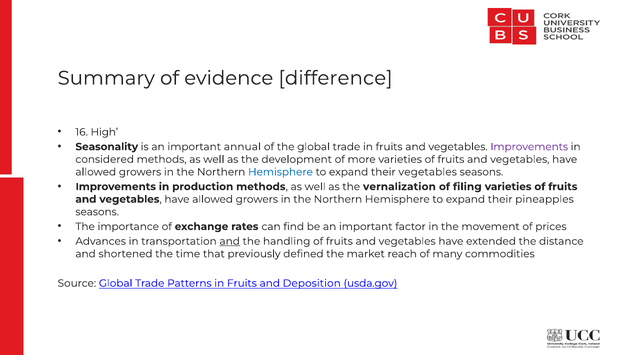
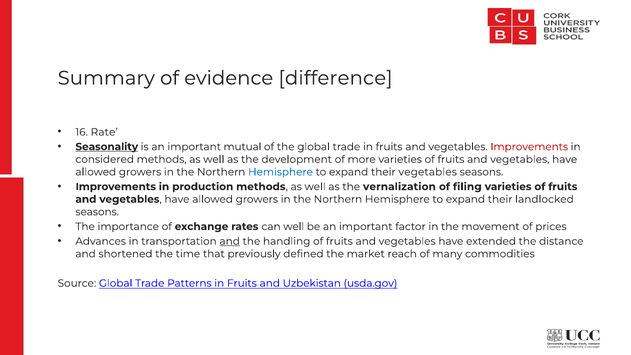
High: High -> Rate (104, 132)
Seasonality underline: none -> present (107, 147)
annual: annual -> mutual (242, 147)
Improvements colour: purple -> red (529, 147)
pineapples: pineapples -> landlocked (544, 199)
can find: find -> well (294, 227)
Deposition: Deposition -> Uzbekistan (312, 283)
